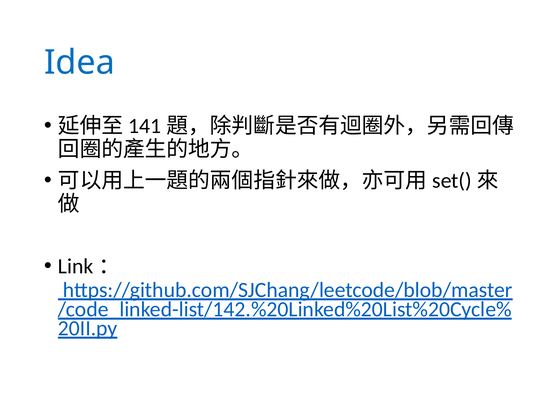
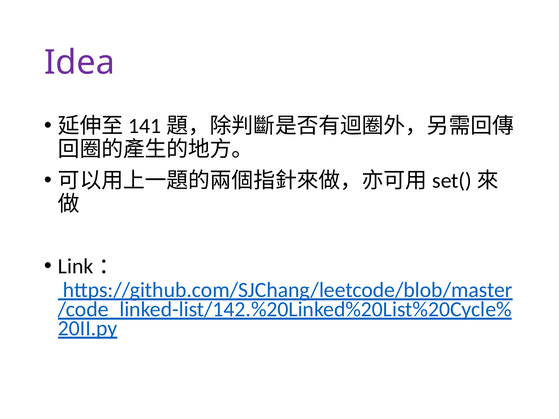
Idea colour: blue -> purple (80, 63)
